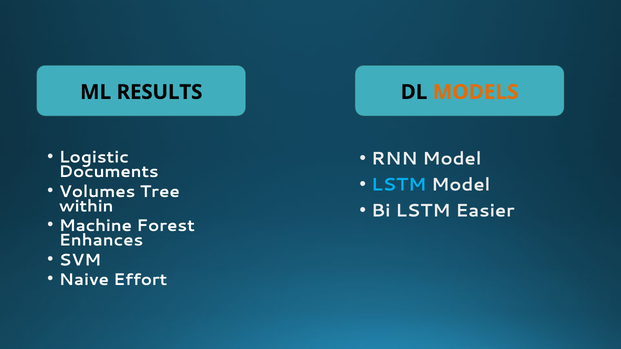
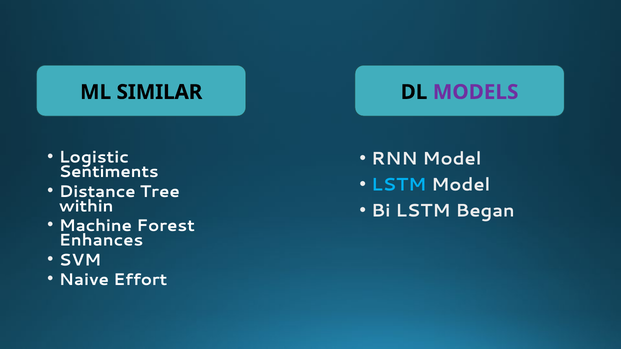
RESULTS: RESULTS -> SIMILAR (159, 92)
MODELS colour: orange -> purple (476, 92)
Documents: Documents -> Sentiments (109, 172)
Volumes: Volumes -> Distance (97, 192)
Easier: Easier -> Began (485, 211)
